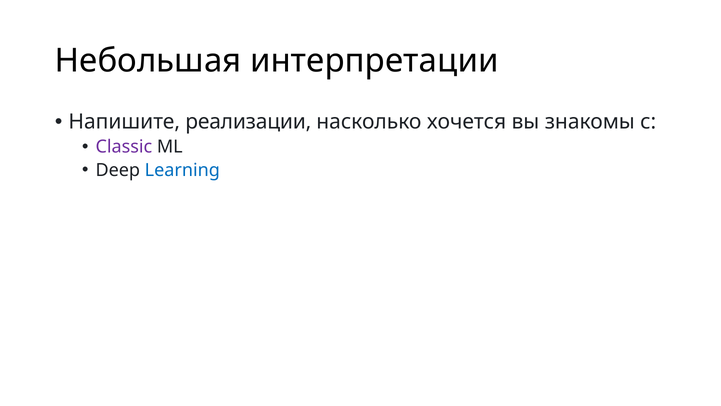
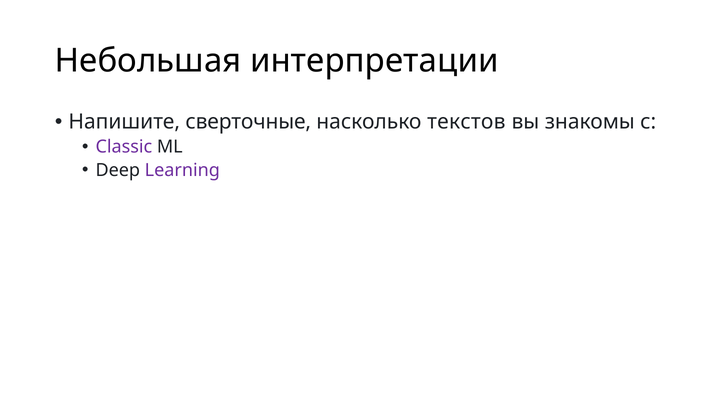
реализации: реализации -> сверточные (248, 122)
хочется: хочется -> текстов (466, 122)
Learning colour: blue -> purple (182, 170)
